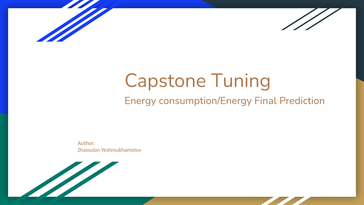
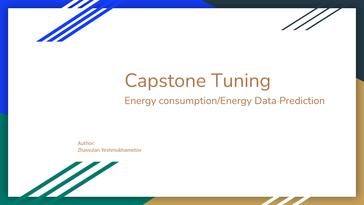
Final: Final -> Data (266, 101)
